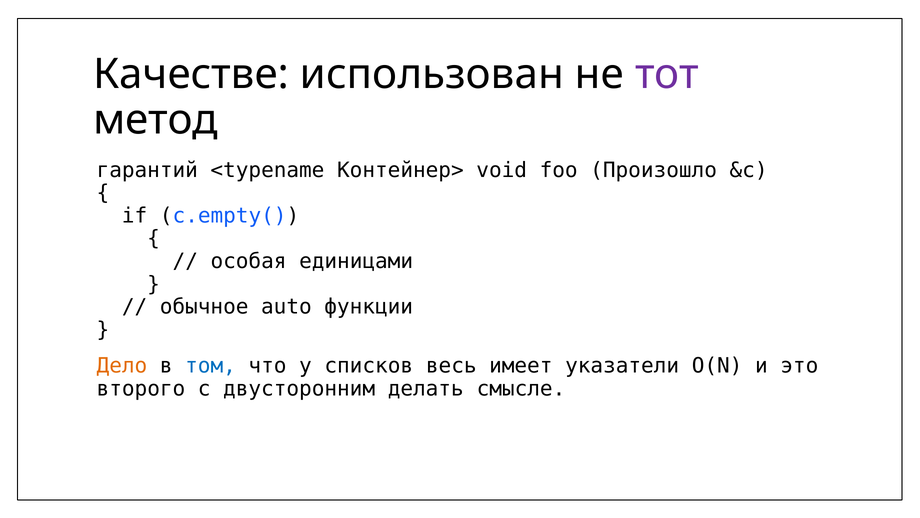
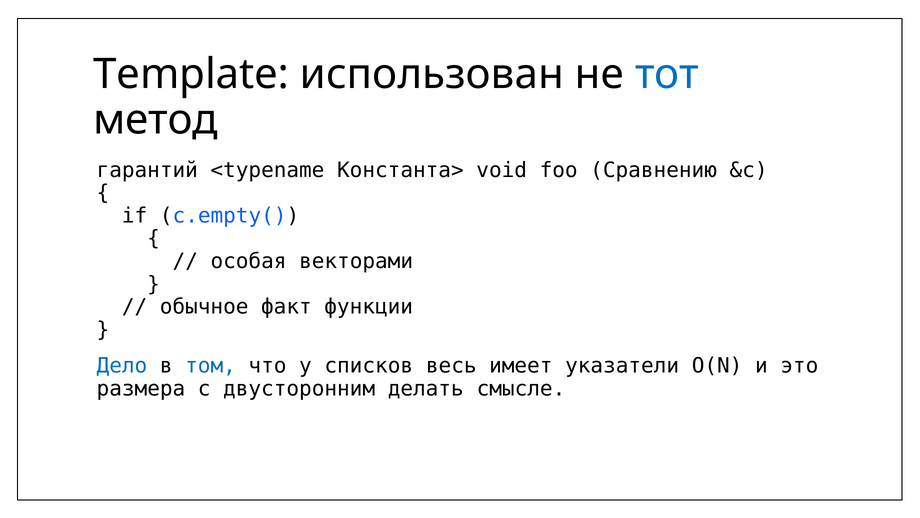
Качестве: Качестве -> Template (191, 74)
тот colour: purple -> blue (667, 74)
Контейнер>: Контейнер> -> Константа> (400, 170)
Произошло: Произошло -> Сравнению (654, 170)
единицами: единицами -> векторами (356, 261)
auto: auto -> факт (286, 307)
Дело colour: orange -> blue (122, 365)
второго: второго -> размера (141, 388)
